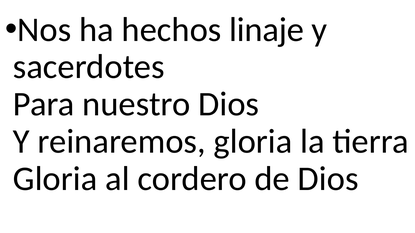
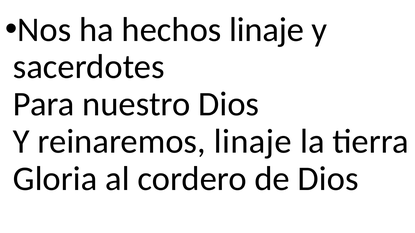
reinaremos gloria: gloria -> linaje (253, 142)
